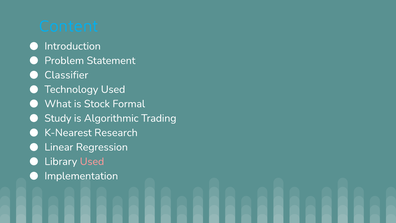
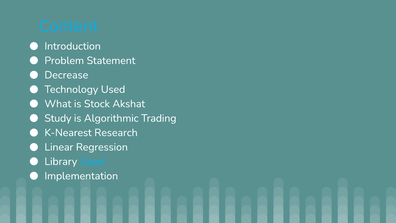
Classifier: Classifier -> Decrease (66, 75)
Formal: Formal -> Akshat (129, 104)
Used colour: pink -> light blue (92, 161)
